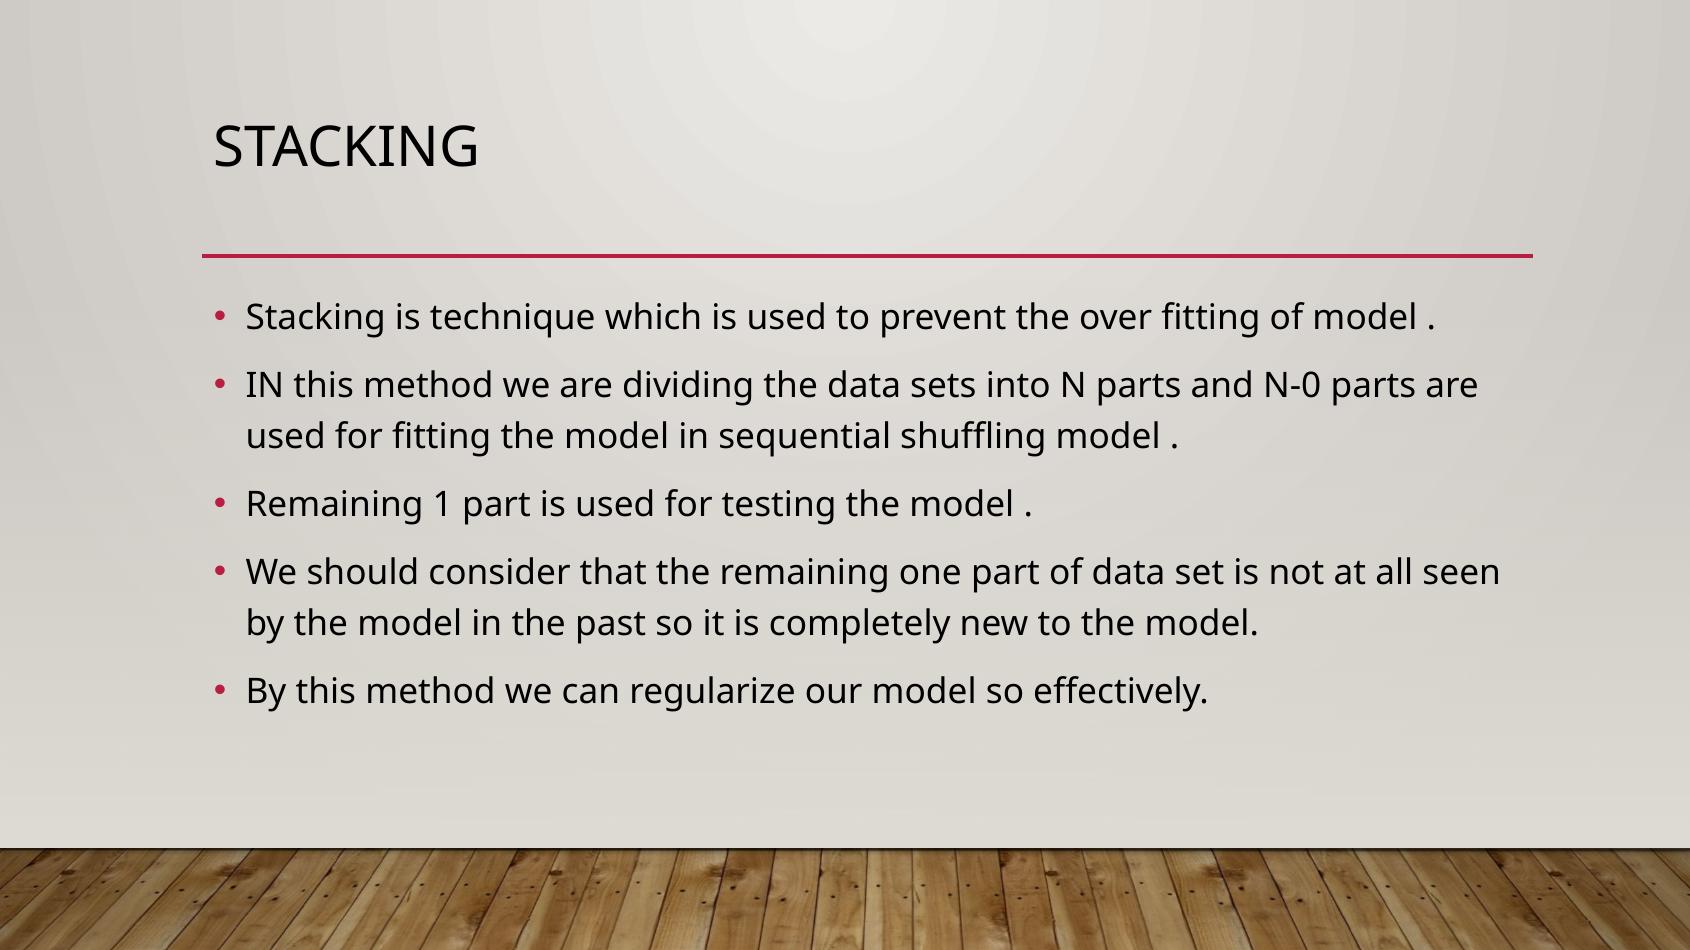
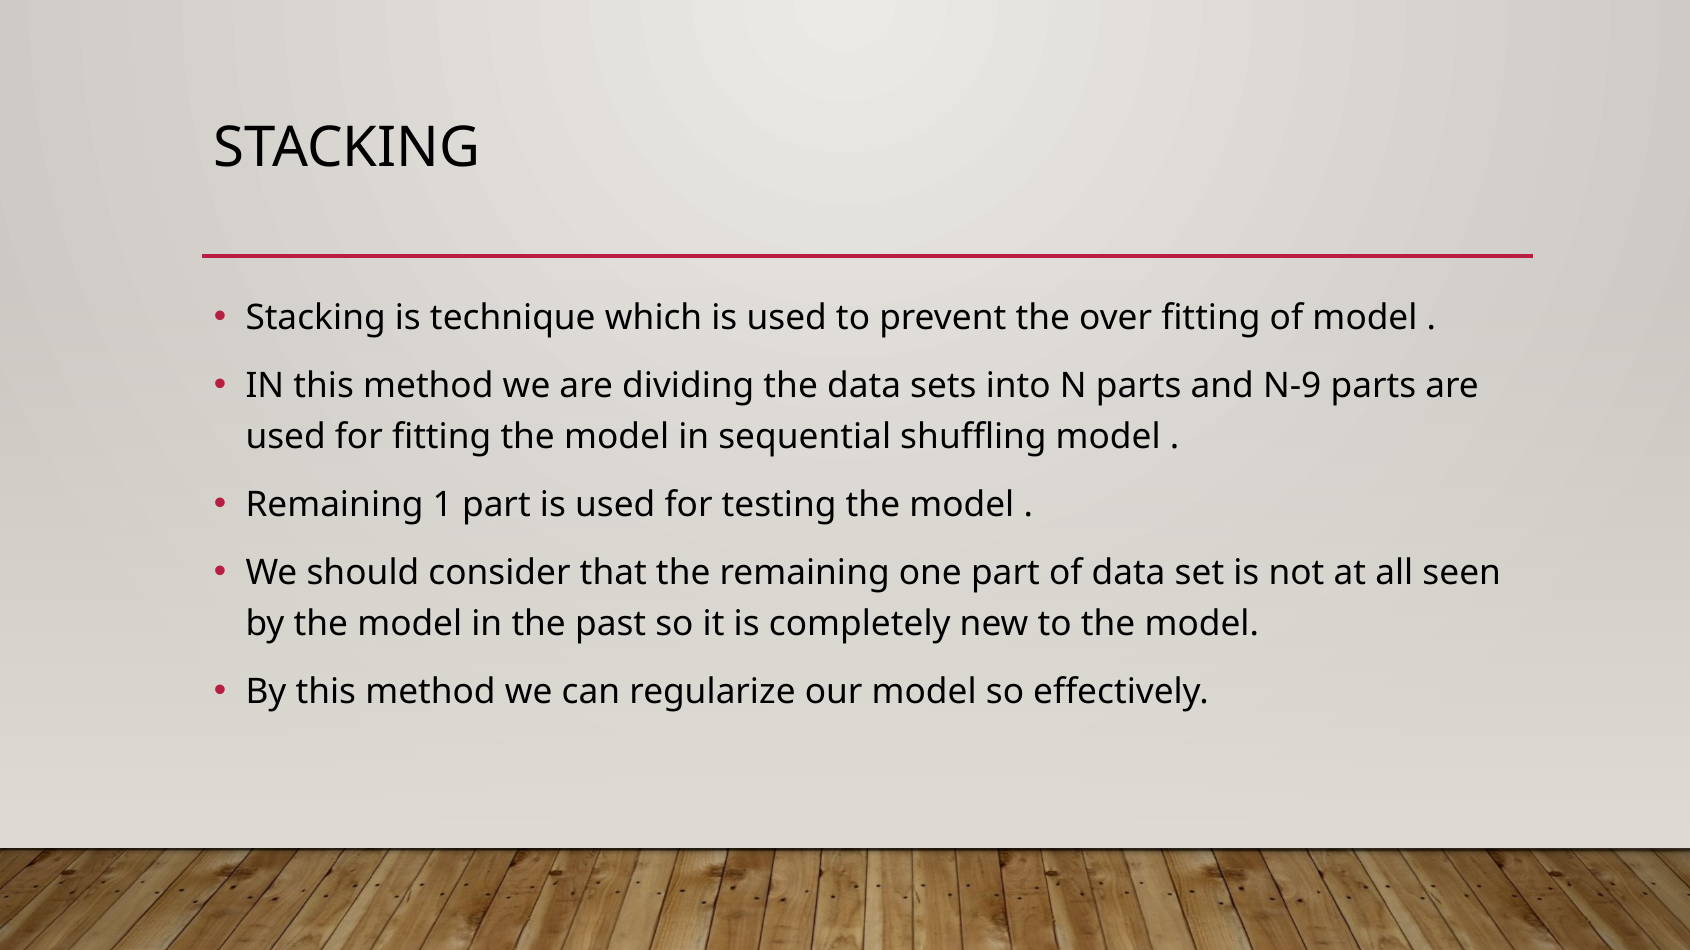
N-0: N-0 -> N-9 (1292, 386)
